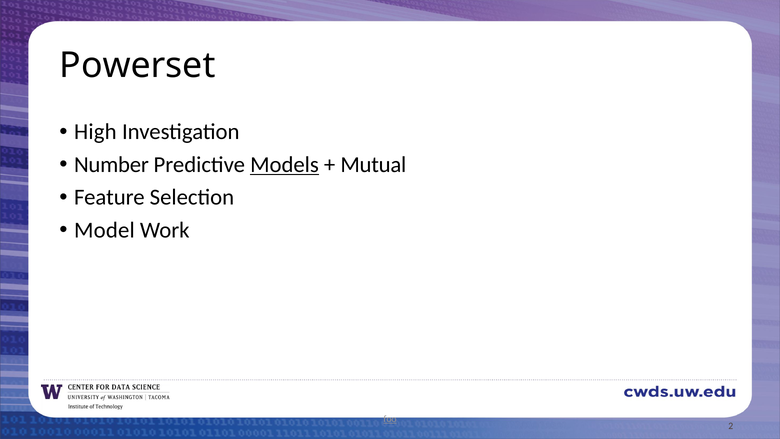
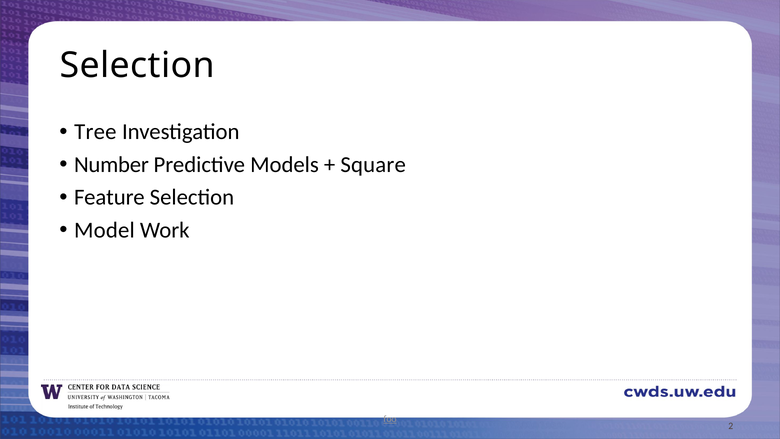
Powerset: Powerset -> Selection (137, 66)
High: High -> Tree (95, 132)
Models underline: present -> none (284, 165)
Mutual: Mutual -> Square (373, 165)
